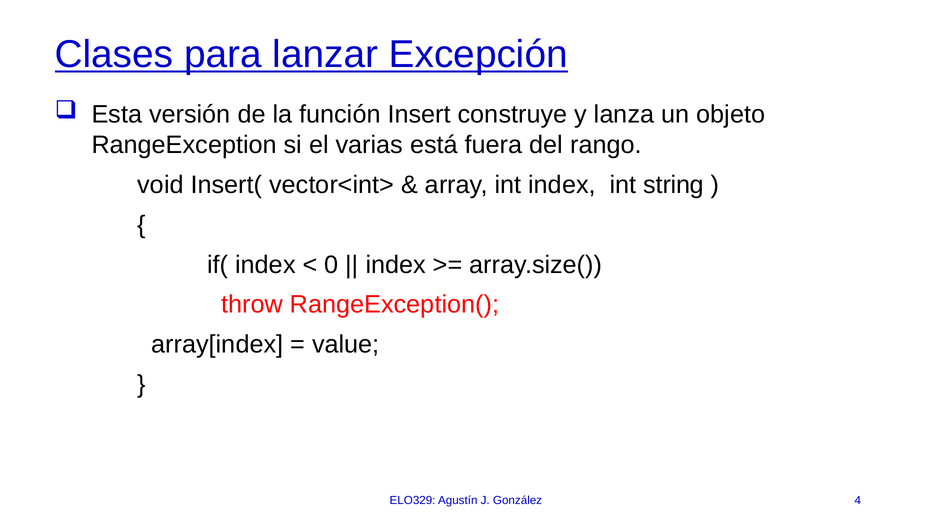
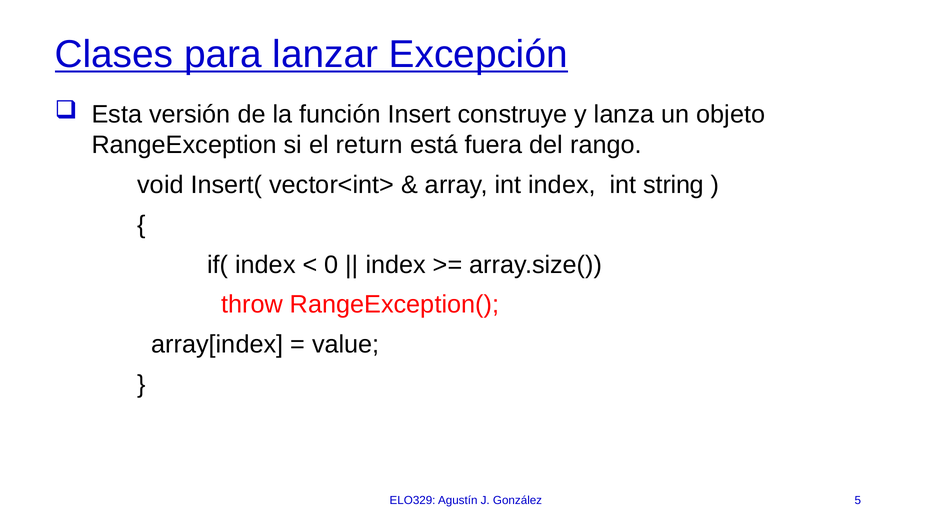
varias: varias -> return (369, 145)
4: 4 -> 5 (858, 501)
